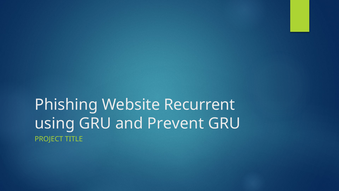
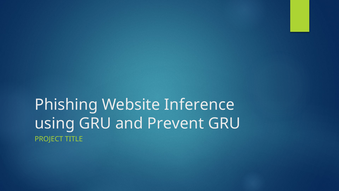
Recurrent: Recurrent -> Inference (199, 105)
